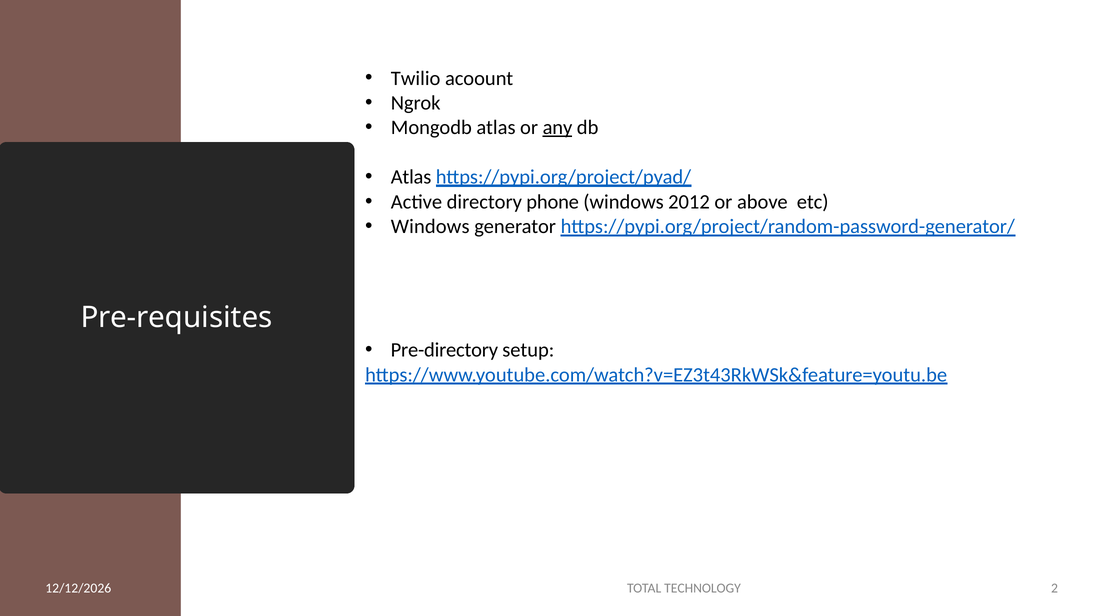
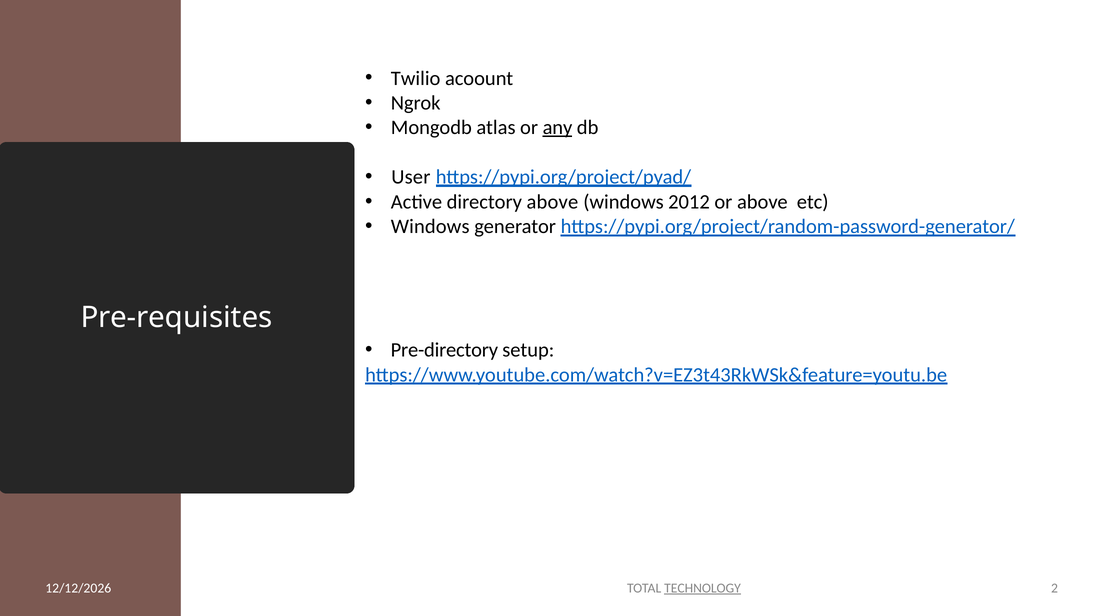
Atlas: Atlas -> User (411, 177)
directory phone: phone -> above (552, 202)
TECHNOLOGY underline: none -> present (703, 588)
